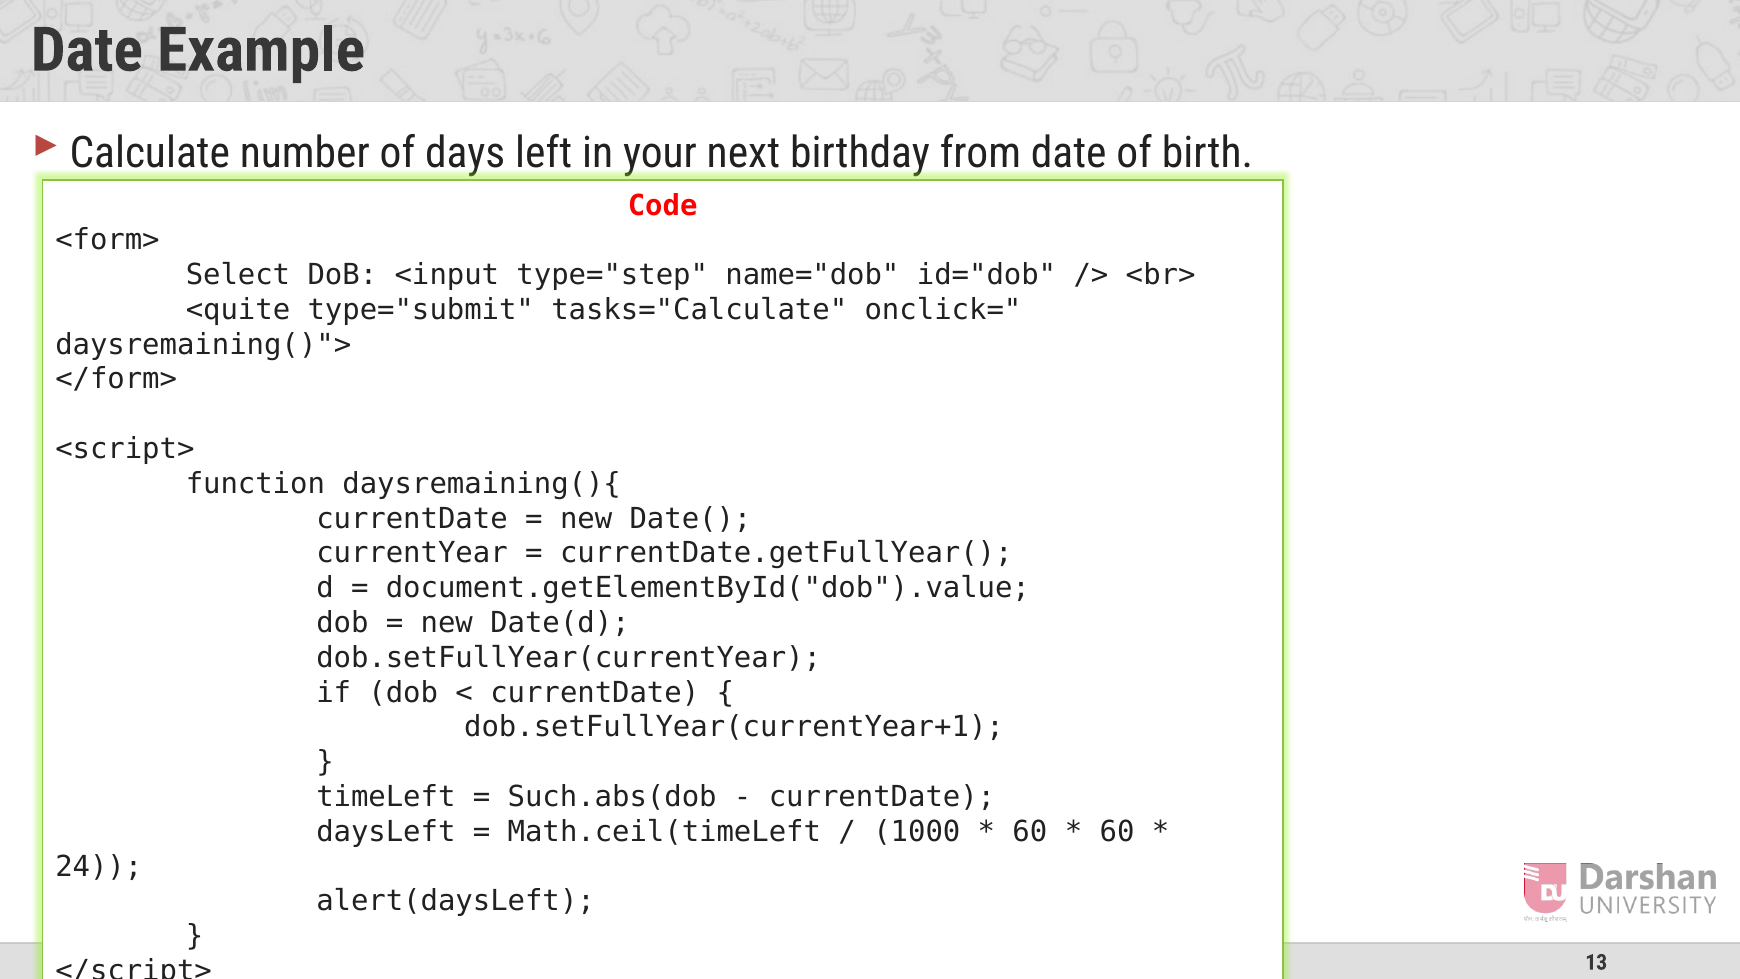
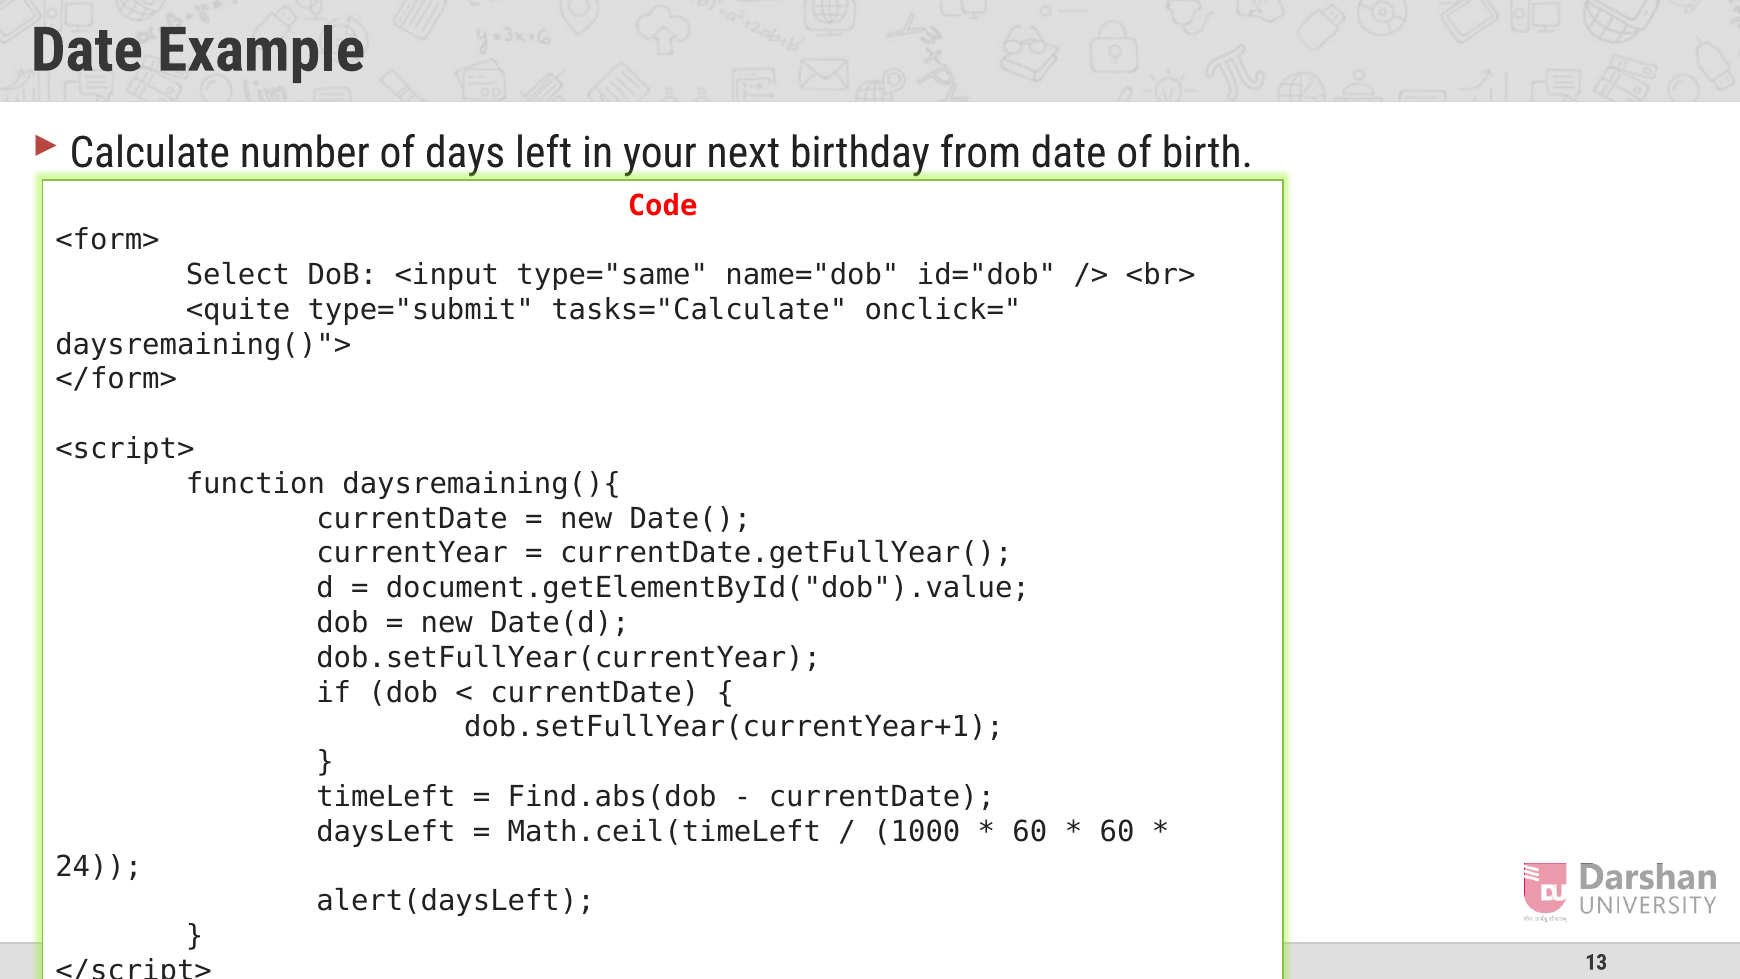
type="step: type="step -> type="same (612, 275)
Such.abs(dob: Such.abs(dob -> Find.abs(dob (612, 797)
